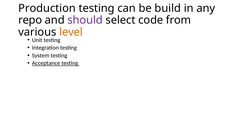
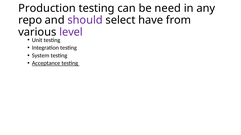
build: build -> need (168, 8)
code: code -> have (151, 20)
level colour: orange -> purple (71, 32)
